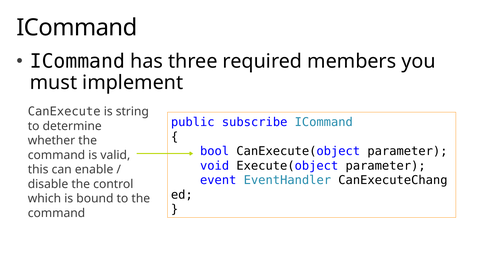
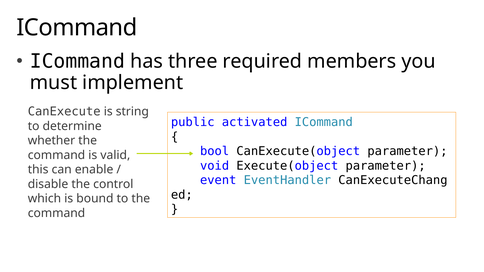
subscribe: subscribe -> activated (255, 122)
